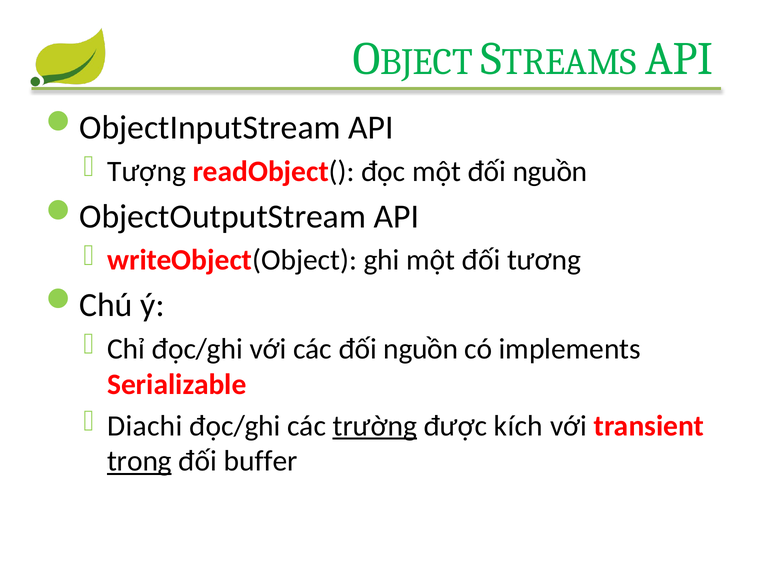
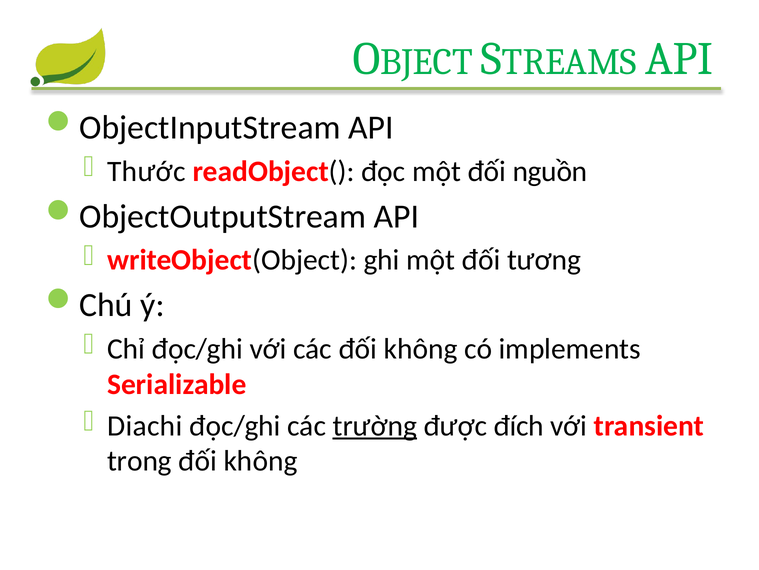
Tượng: Tượng -> Thước (146, 171)
các đối nguồn: nguồn -> không (421, 348)
kích: kích -> đích (519, 425)
trong underline: present -> none (140, 461)
buffer: buffer -> không (261, 461)
